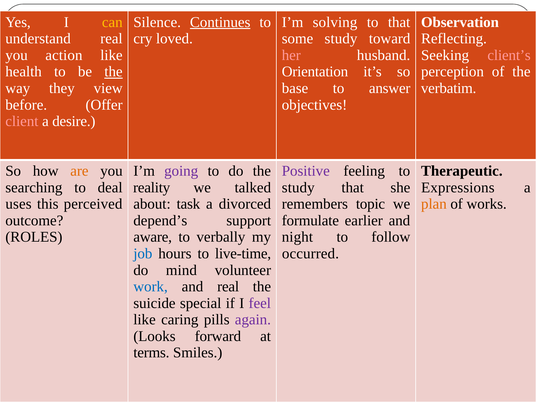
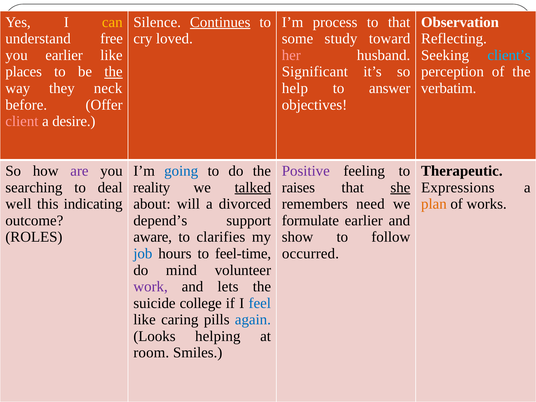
solving: solving -> process (335, 22)
understand real: real -> free (112, 39)
you action: action -> earlier (64, 55)
client’s colour: pink -> light blue (509, 55)
health: health -> places (24, 72)
Orientation: Orientation -> Significant (315, 72)
view: view -> neck (108, 88)
base: base -> help (295, 88)
are colour: orange -> purple (79, 171)
going colour: purple -> blue (181, 171)
talked underline: none -> present (253, 187)
study: study -> raises (298, 187)
she underline: none -> present (400, 187)
uses: uses -> well (19, 204)
perceived: perceived -> indicating (93, 204)
task: task -> will (188, 204)
topic: topic -> need (370, 204)
verbally: verbally -> clarifies (221, 237)
night: night -> show (297, 237)
live-time: live-time -> feel-time (243, 254)
work colour: blue -> purple (151, 287)
and real: real -> lets (228, 287)
special: special -> college (201, 303)
feel colour: purple -> blue (260, 303)
again colour: purple -> blue (253, 320)
forward: forward -> helping (218, 336)
terms: terms -> room (151, 353)
